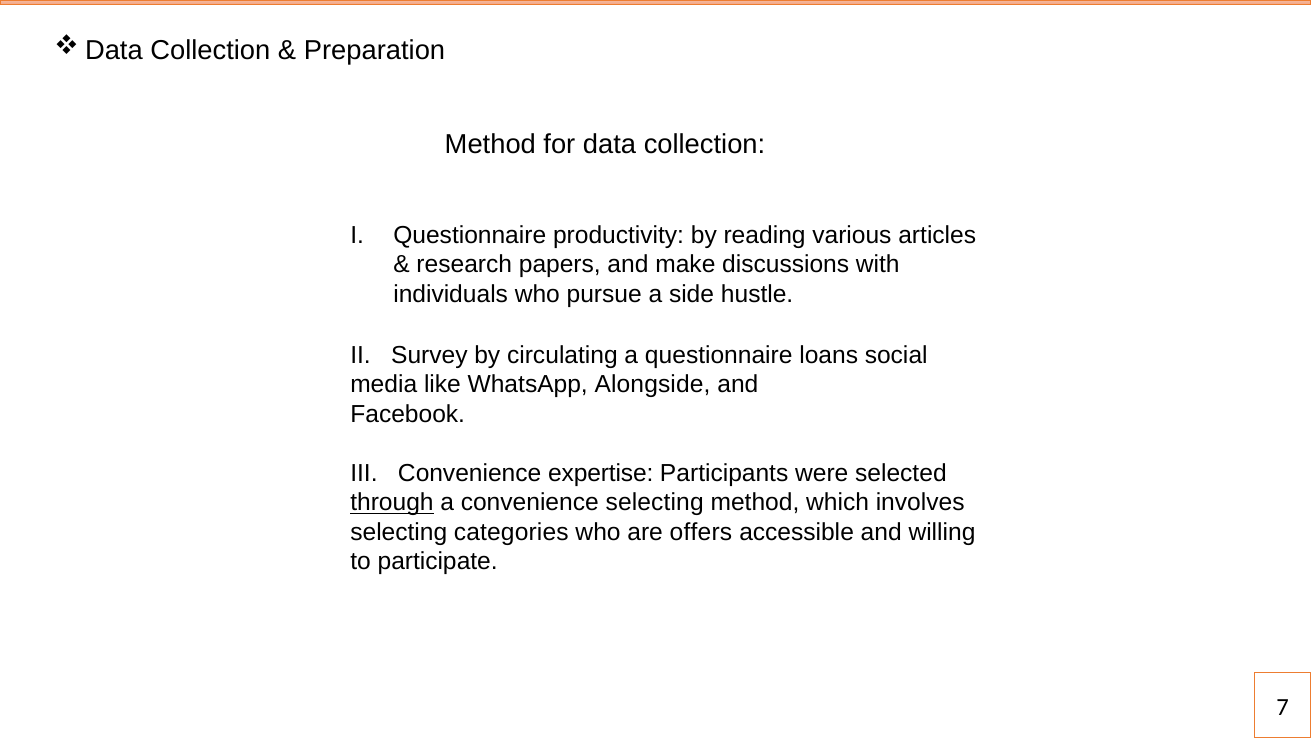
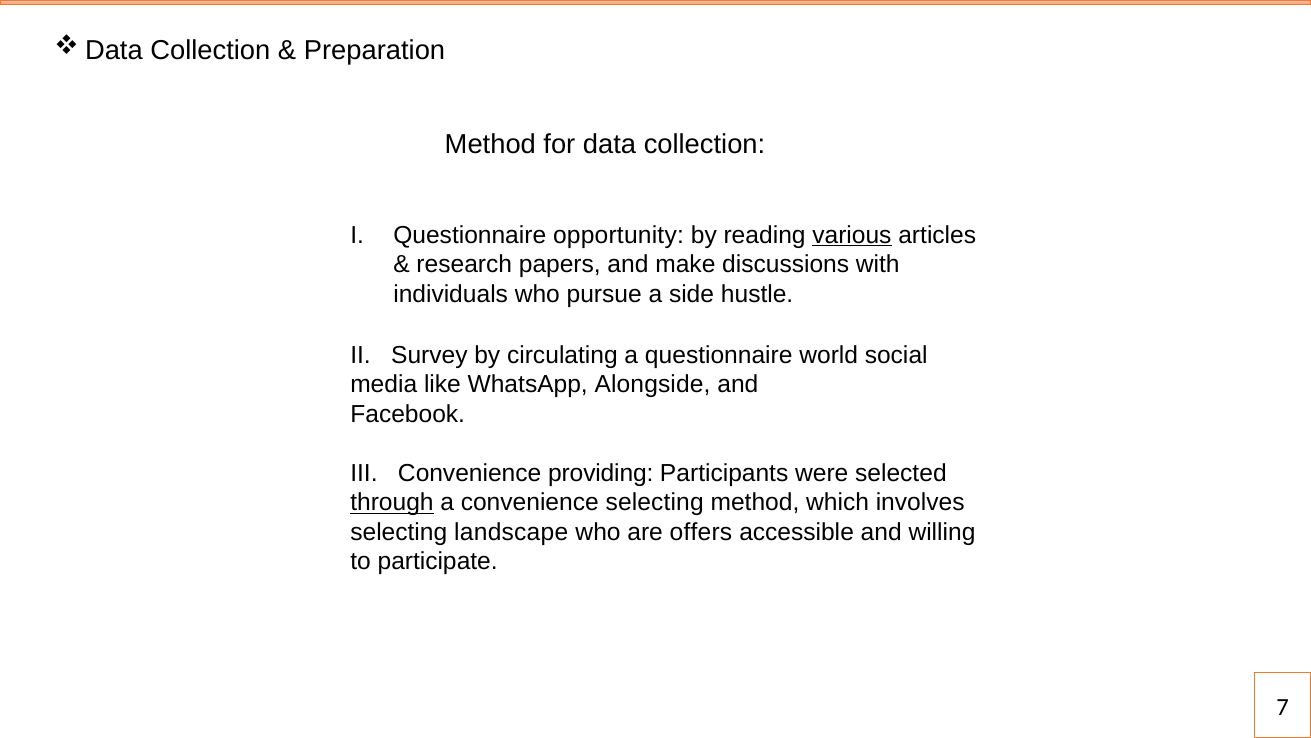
productivity: productivity -> opportunity (618, 235)
various underline: none -> present (852, 235)
loans: loans -> world (829, 355)
expertise: expertise -> providing (601, 473)
categories: categories -> landscape (511, 532)
